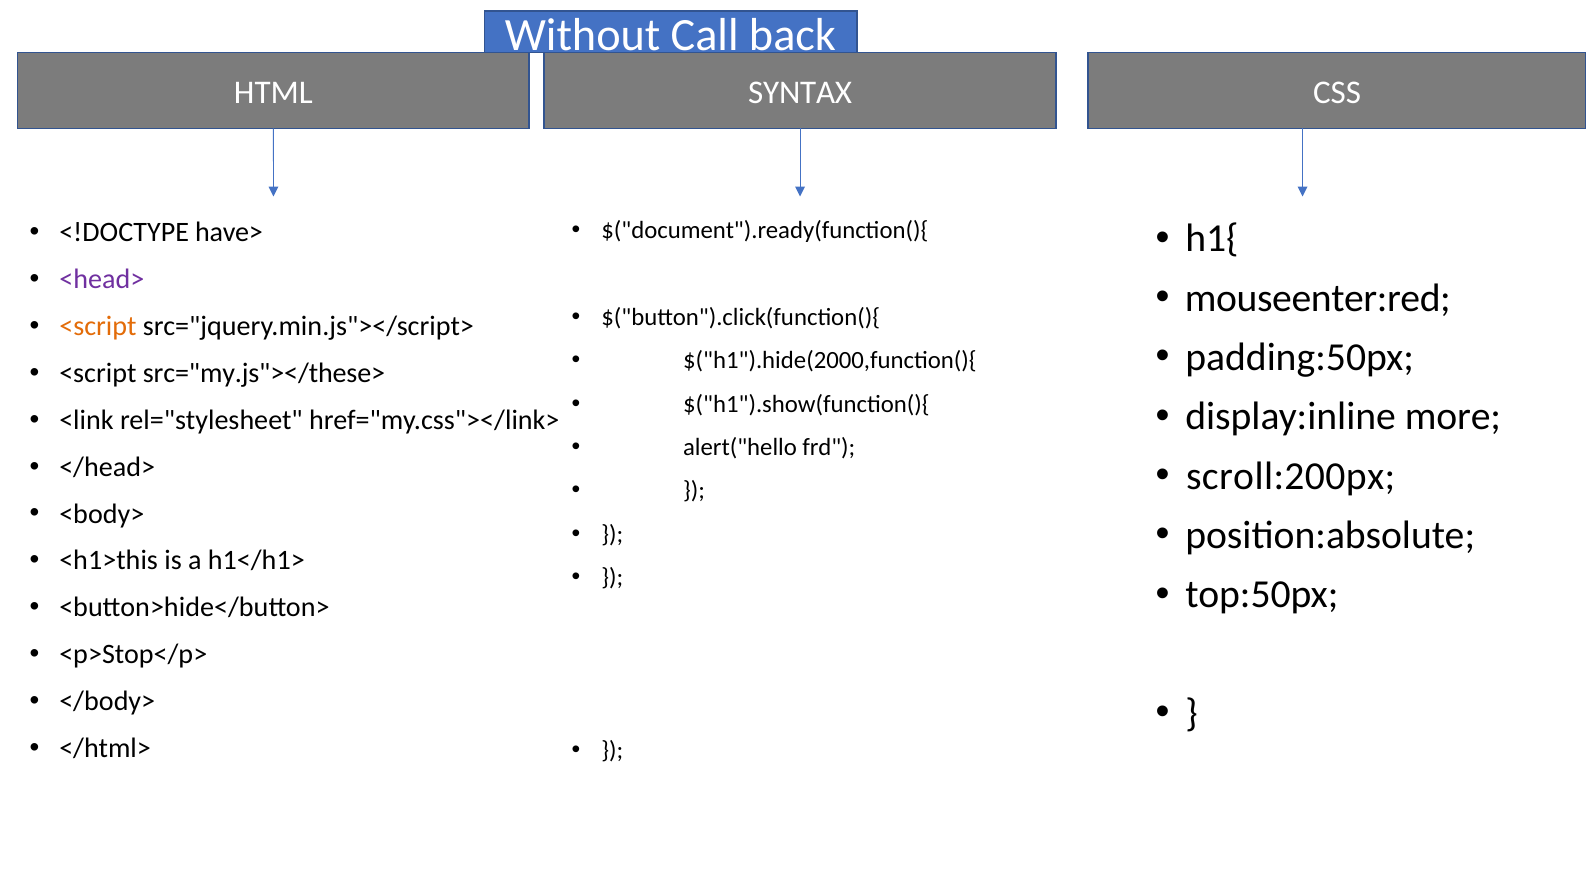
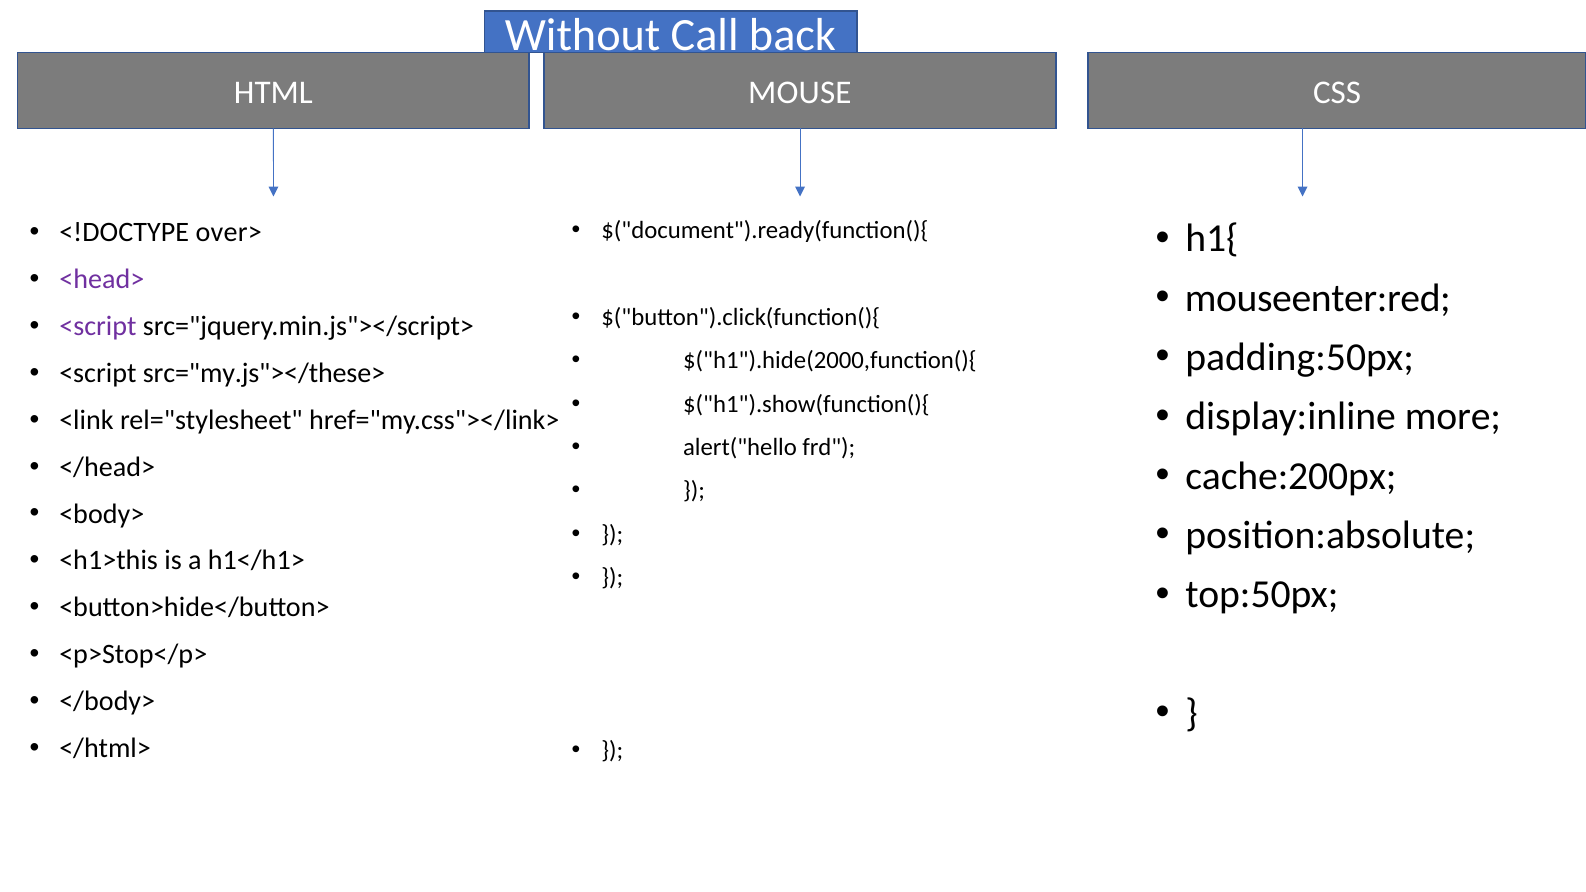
SYNTAX: SYNTAX -> MOUSE (800, 93)
have>: have> -> over> (229, 233)
<script colour: orange -> purple (98, 326)
scroll:200px: scroll:200px -> cache:200px (1291, 476)
